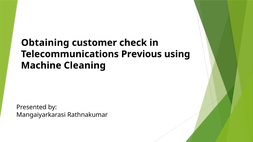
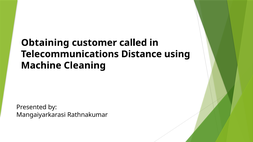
check: check -> called (133, 43)
Previous: Previous -> Distance (142, 54)
